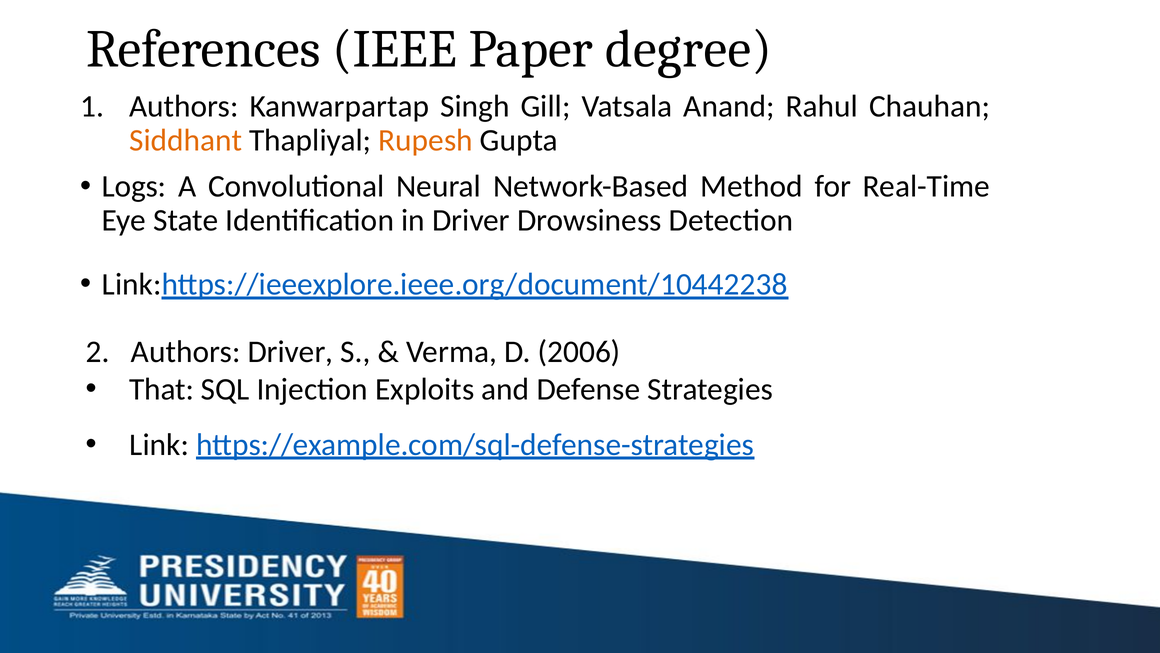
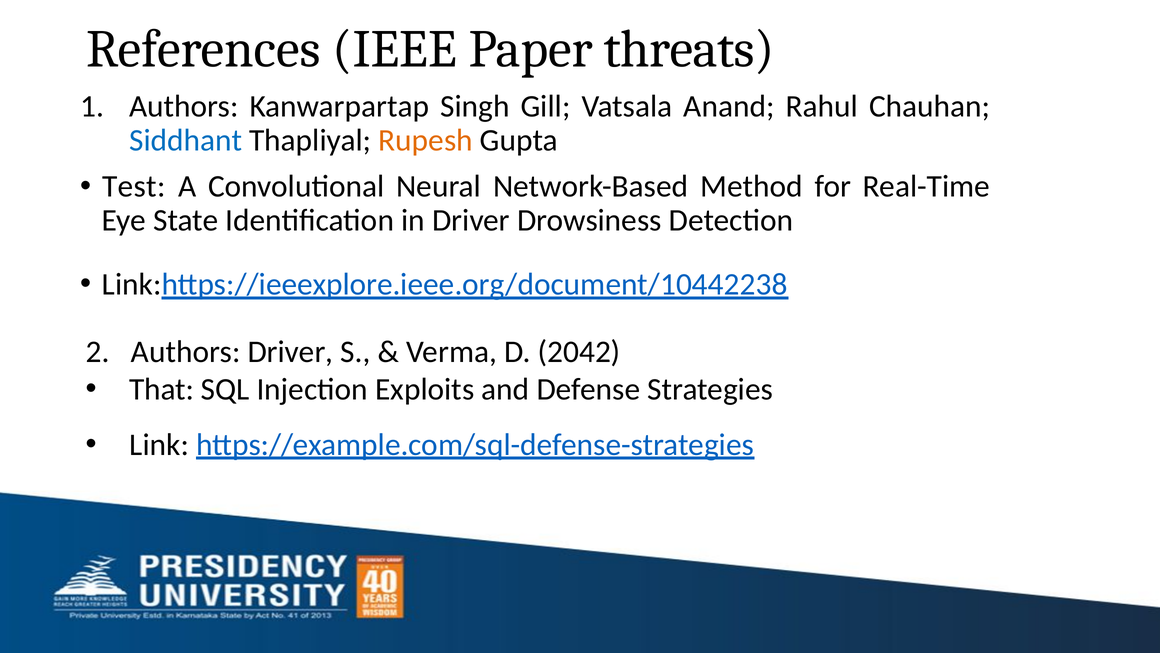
degree: degree -> threats (689, 49)
Siddhant colour: orange -> blue (186, 140)
Logs: Logs -> Test (134, 186)
2006: 2006 -> 2042 (579, 352)
